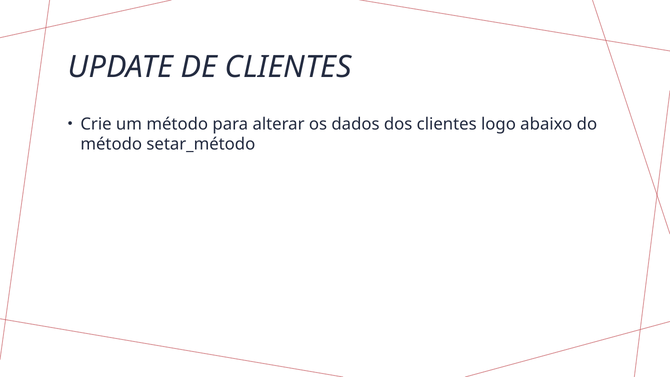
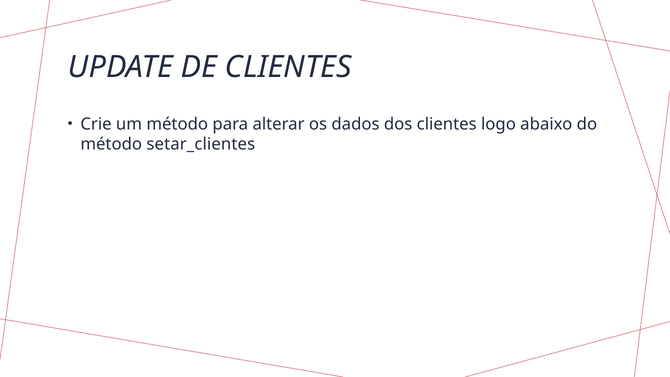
setar_método: setar_método -> setar_clientes (201, 144)
